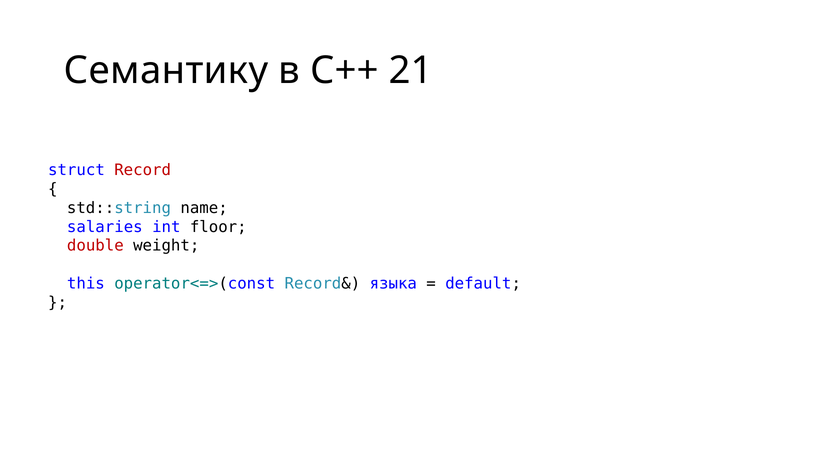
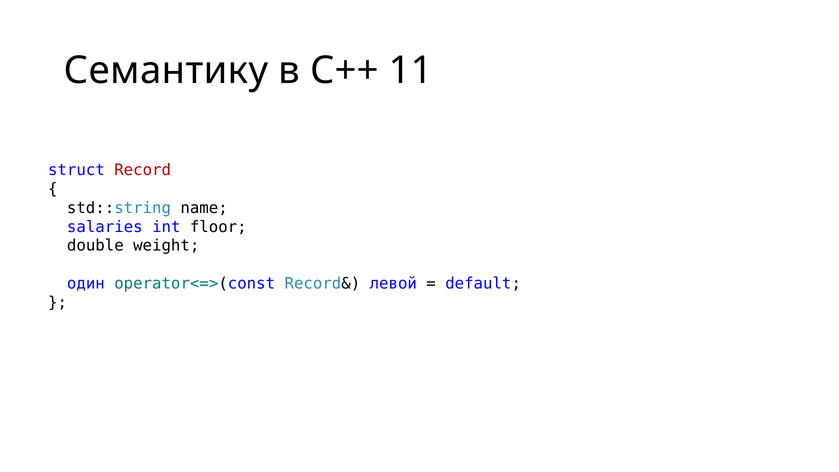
21: 21 -> 11 (411, 70)
double colour: red -> black (95, 246)
this: this -> один (86, 283)
языка: языка -> левой (393, 283)
